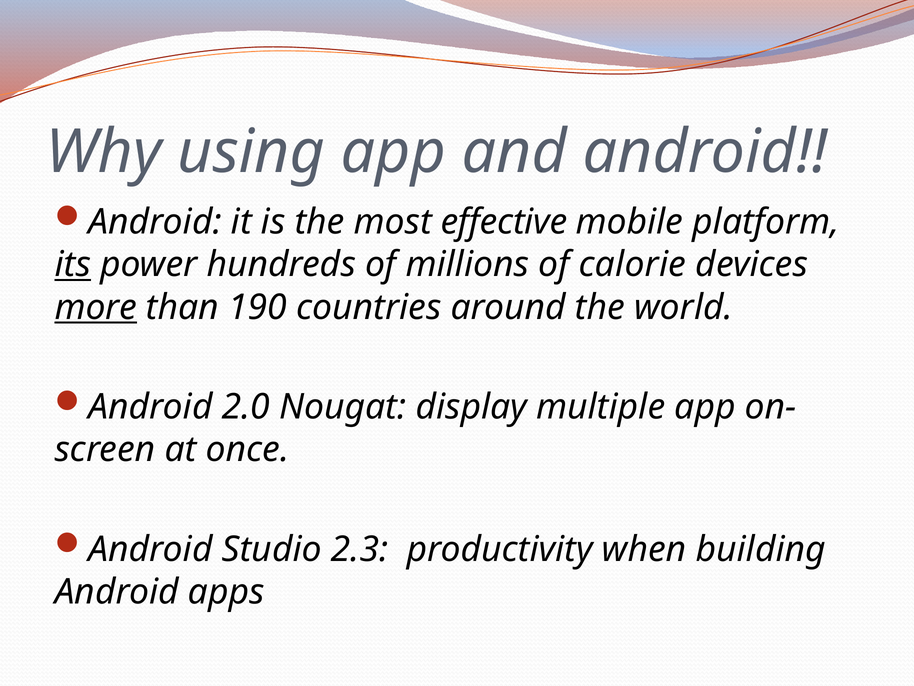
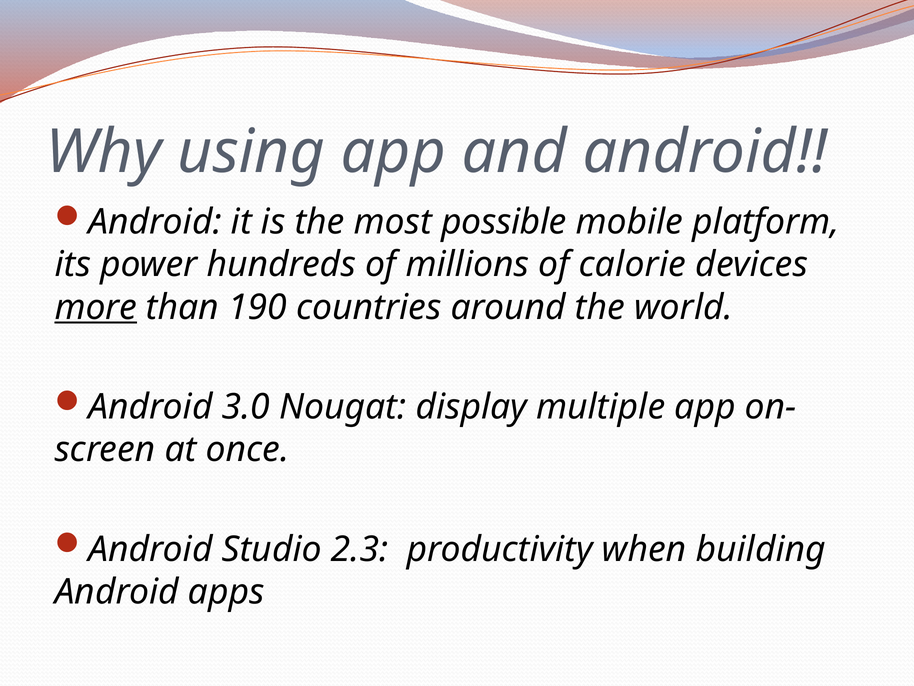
effective: effective -> possible (504, 222)
its underline: present -> none (73, 264)
2.0: 2.0 -> 3.0 (246, 407)
